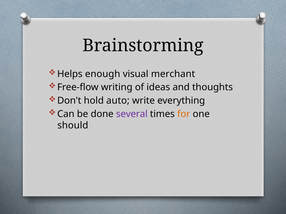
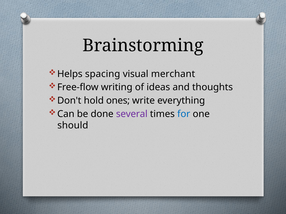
enough: enough -> spacing (103, 74)
auto: auto -> ones (118, 101)
for colour: orange -> blue (184, 114)
